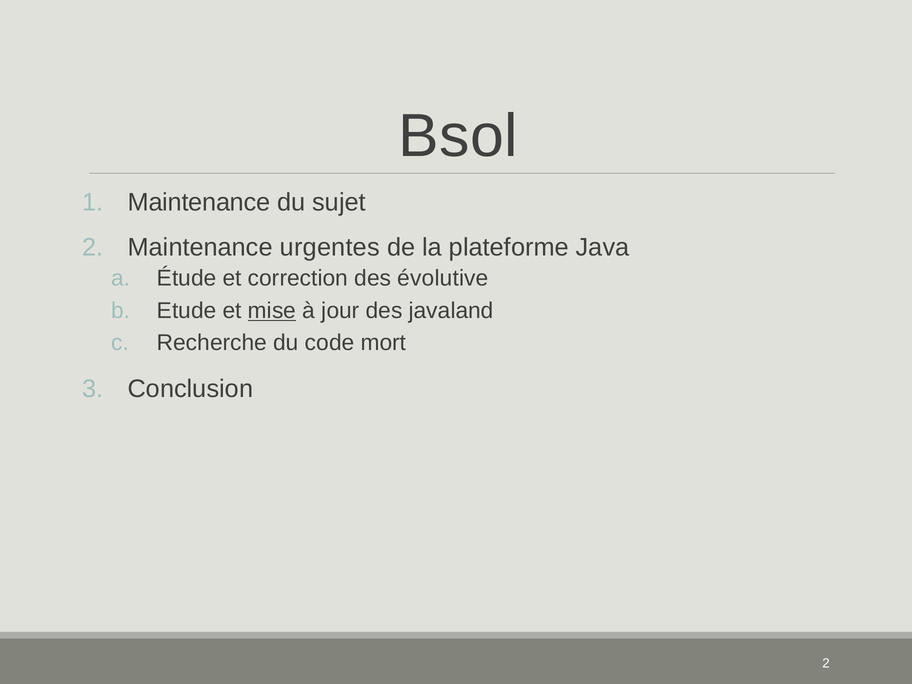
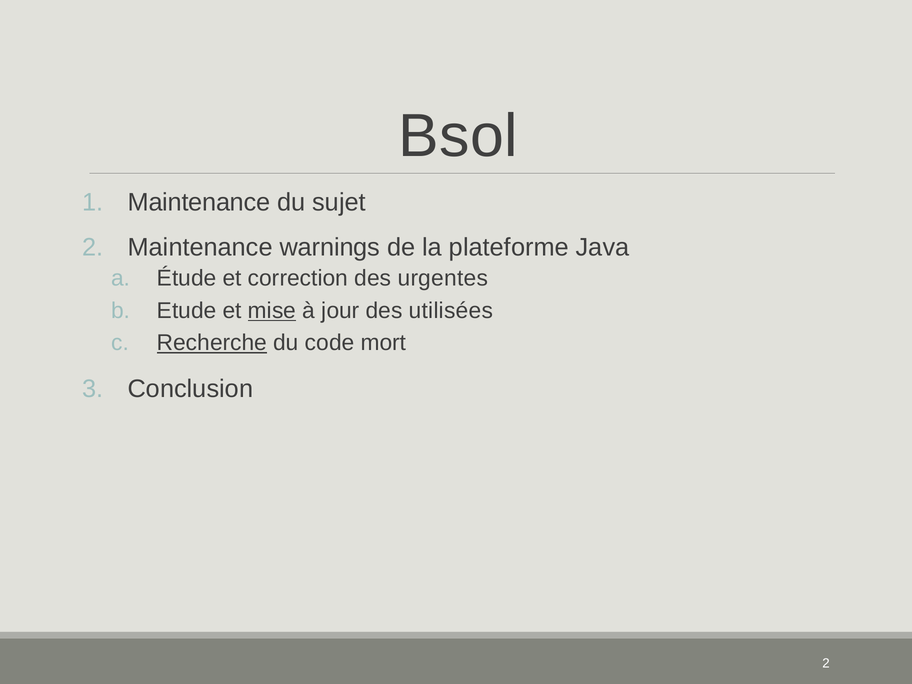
urgentes: urgentes -> warnings (330, 247)
évolutive: évolutive -> urgentes (443, 278)
javaland: javaland -> utilisées (451, 311)
Recherche underline: none -> present (212, 343)
